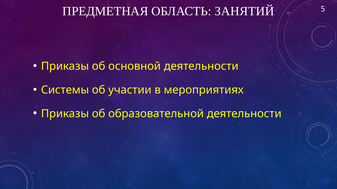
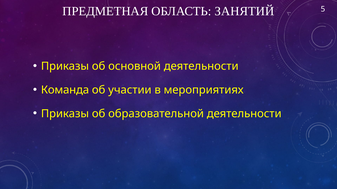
Системы: Системы -> Команда (65, 90)
